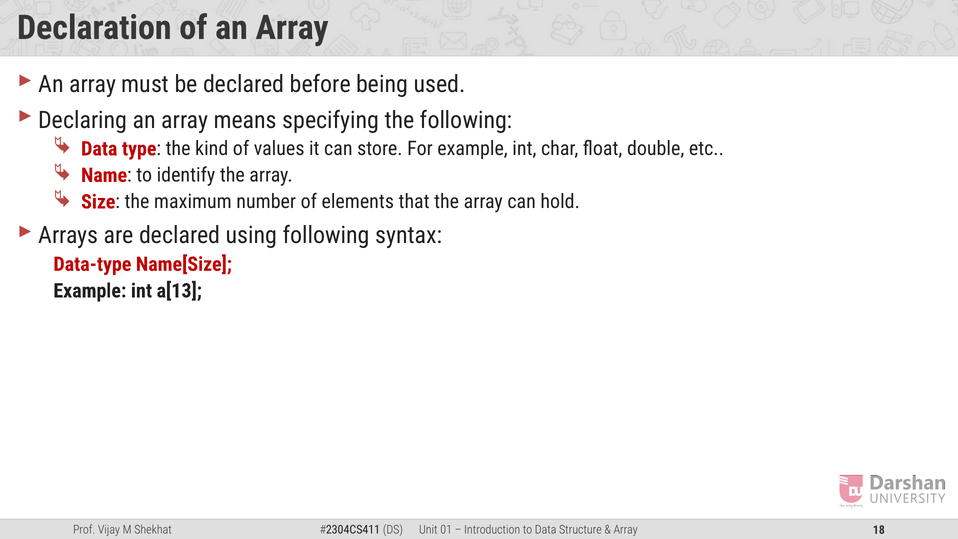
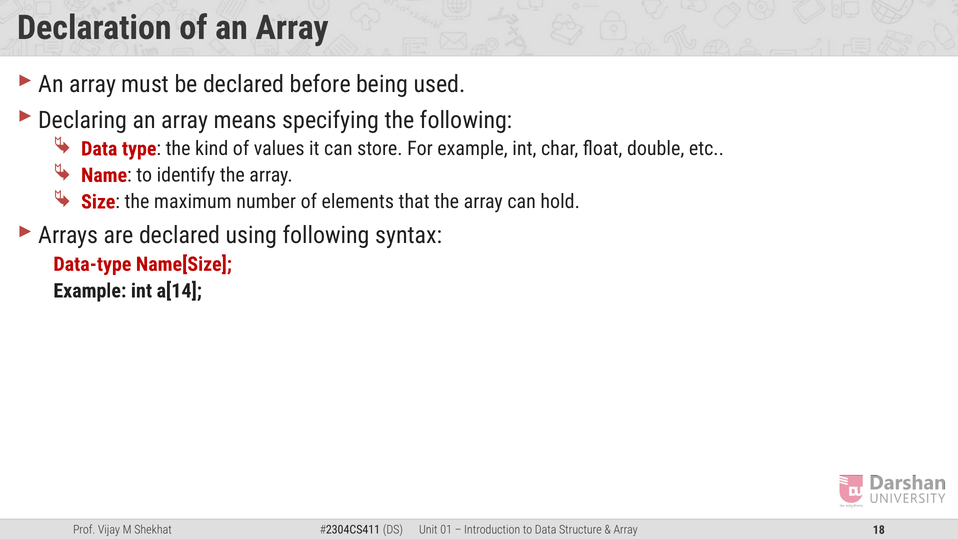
a[13: a[13 -> a[14 (179, 291)
